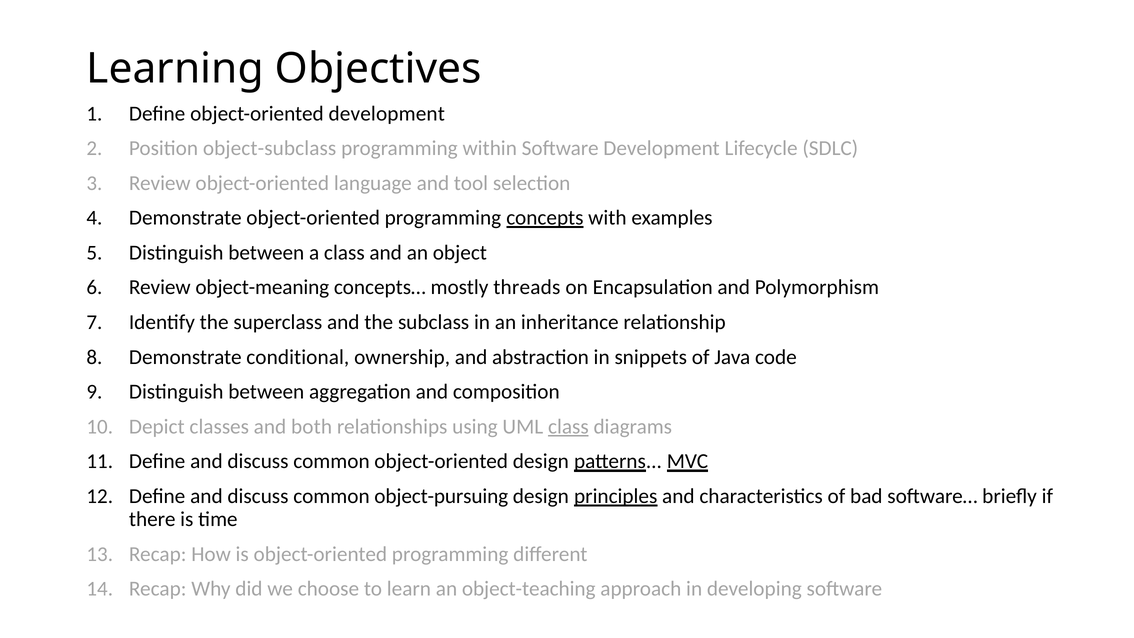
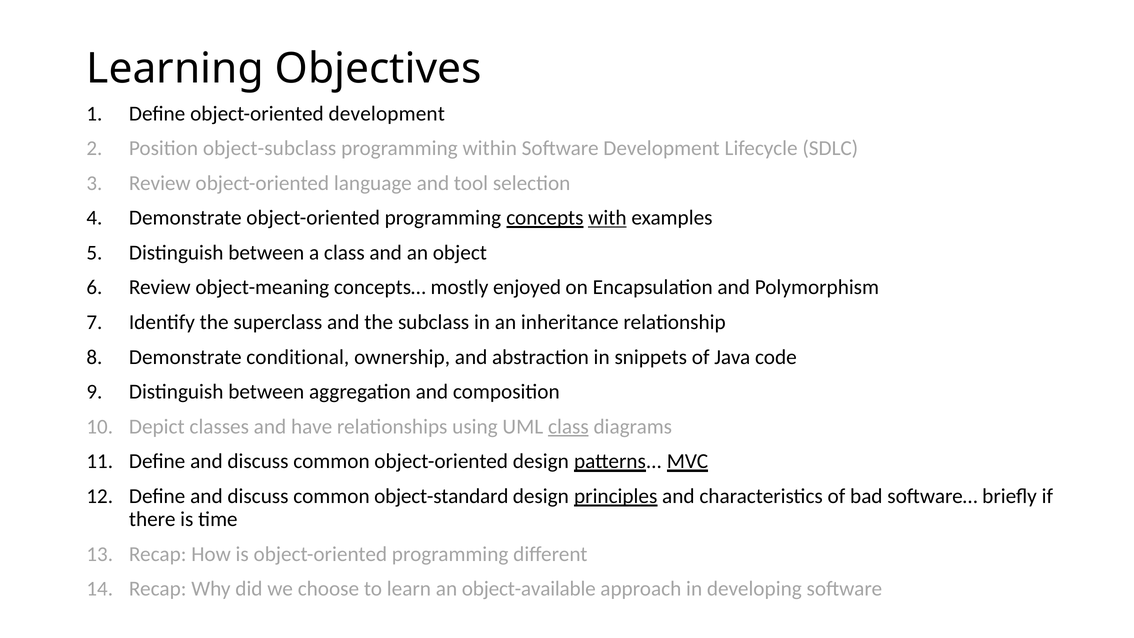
with underline: none -> present (607, 218)
threads: threads -> enjoyed (527, 287)
both: both -> have (312, 427)
object-pursuing: object-pursuing -> object-standard (441, 496)
object-teaching: object-teaching -> object-available (529, 589)
